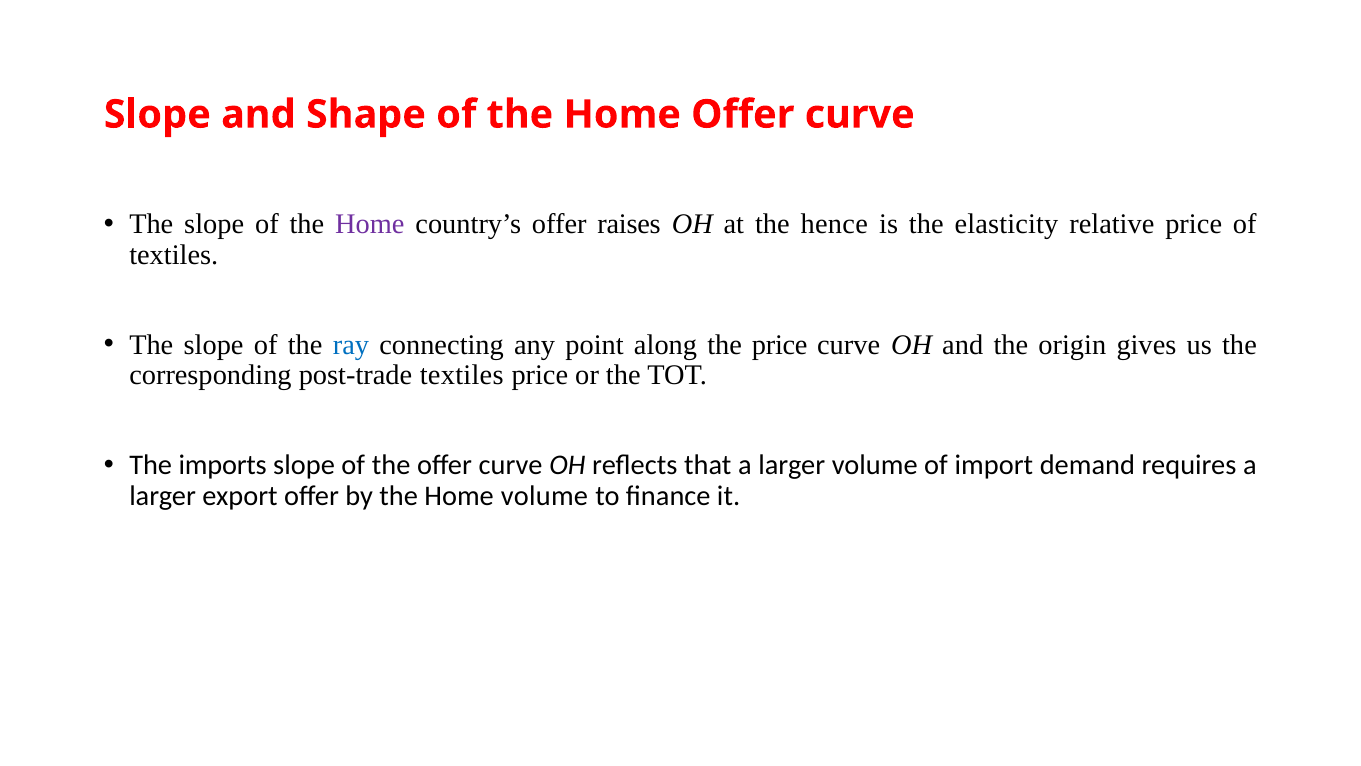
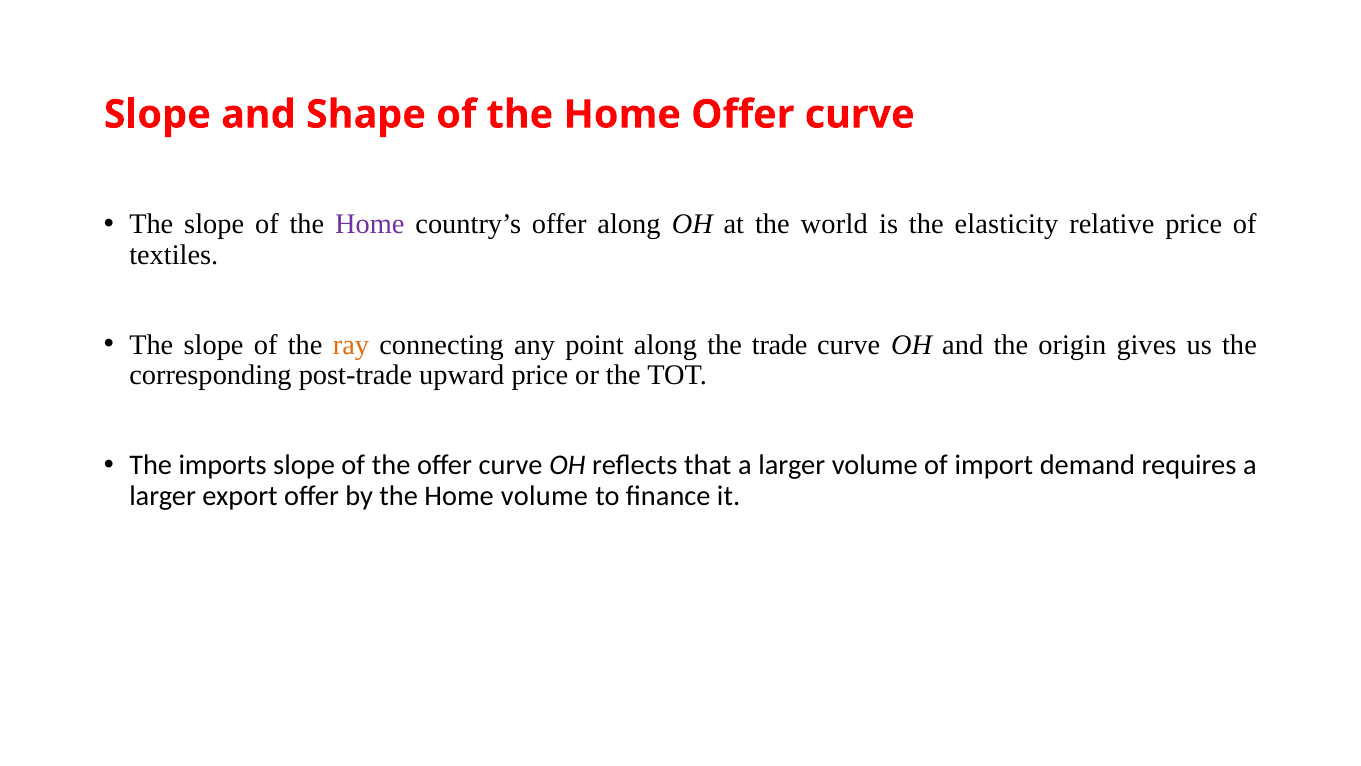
offer raises: raises -> along (629, 224)
hence: hence -> world (834, 224)
ray colour: blue -> orange (351, 344)
the price: price -> trade (780, 344)
post-trade textiles: textiles -> upward (462, 375)
